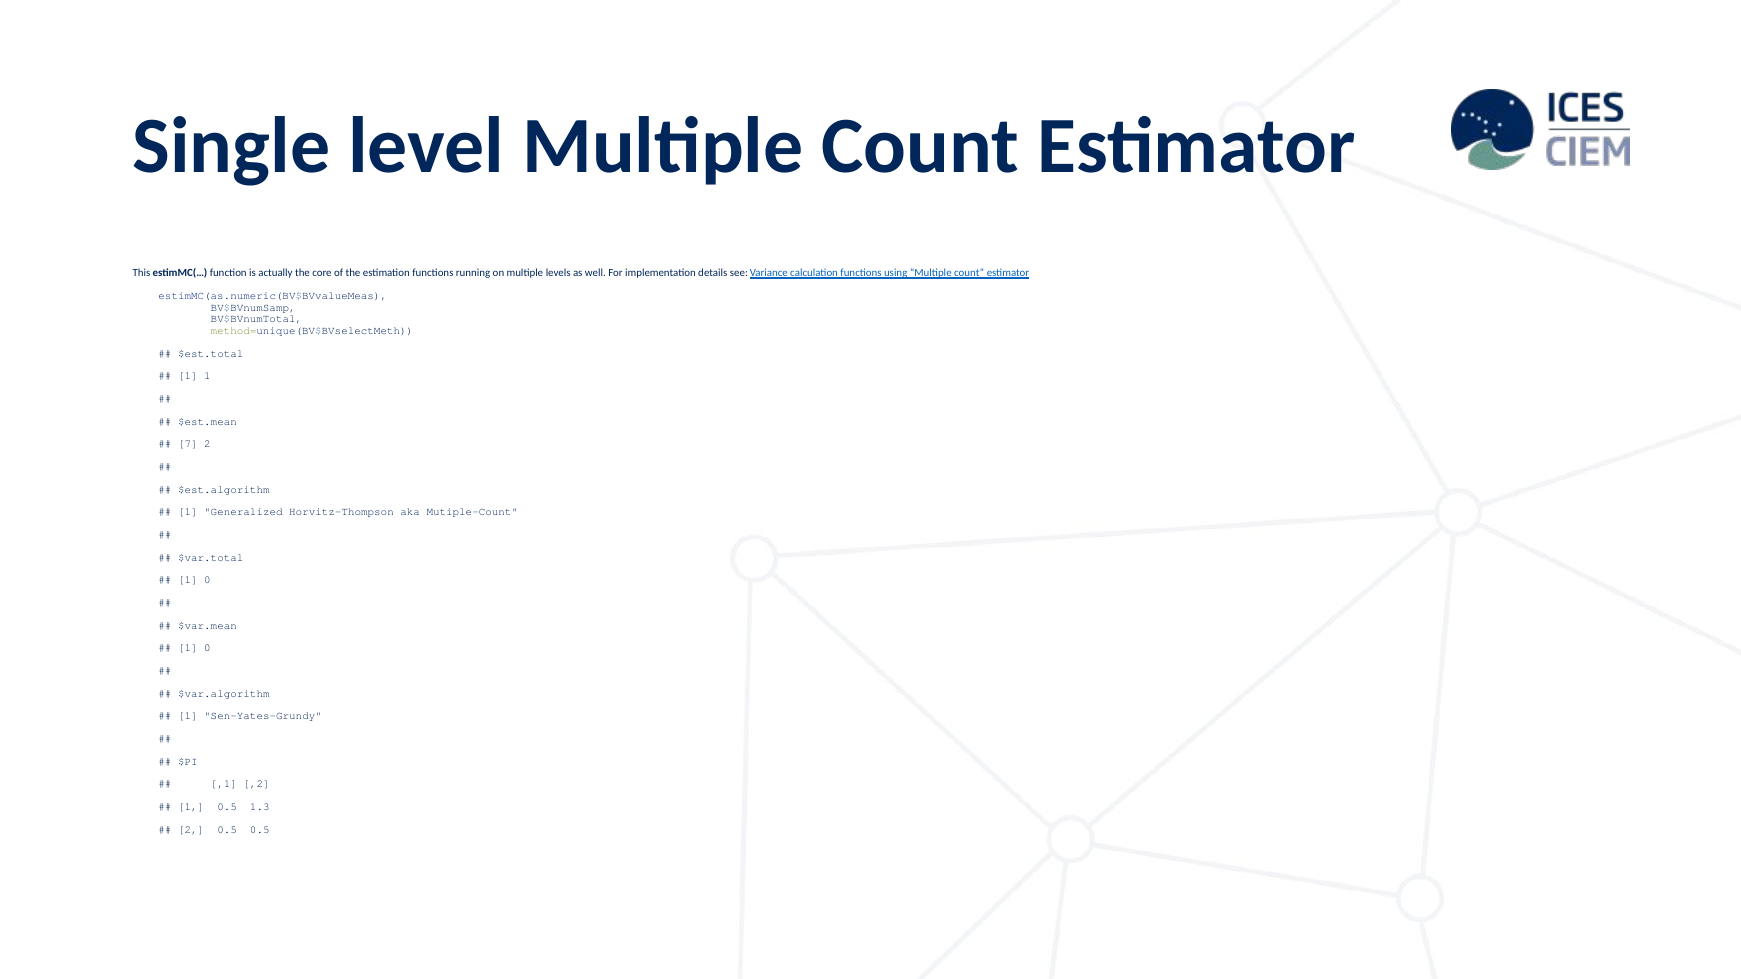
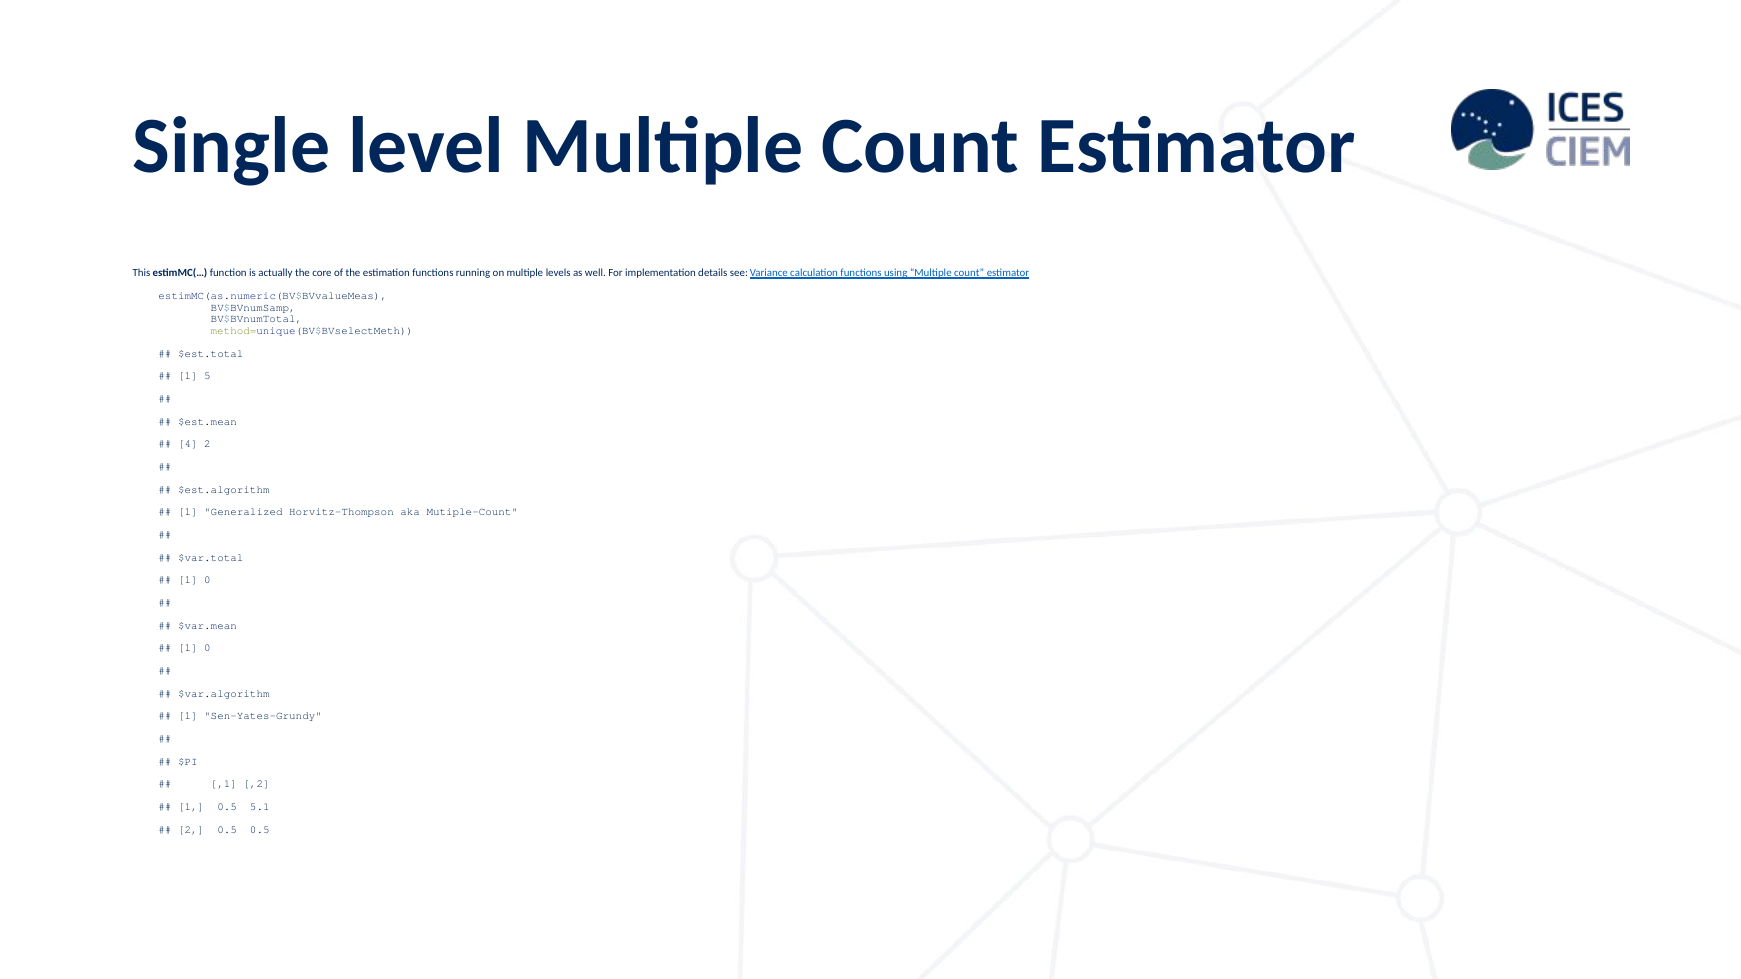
1 1: 1 -> 5 (207, 377)
7: 7 -> 4 (188, 445)
1.3: 1.3 -> 5.1 (260, 807)
